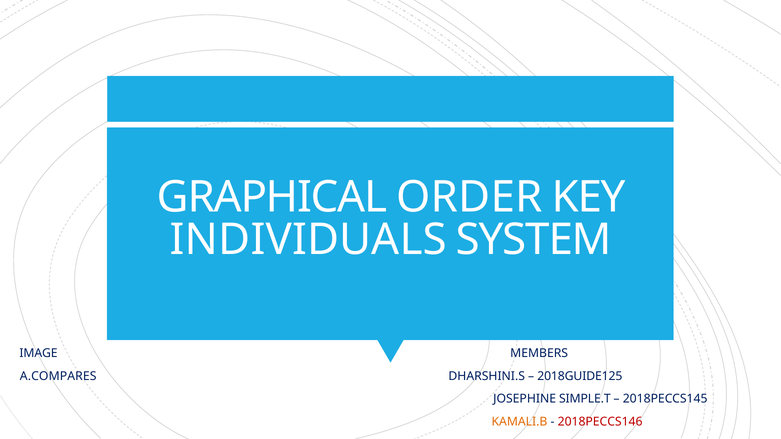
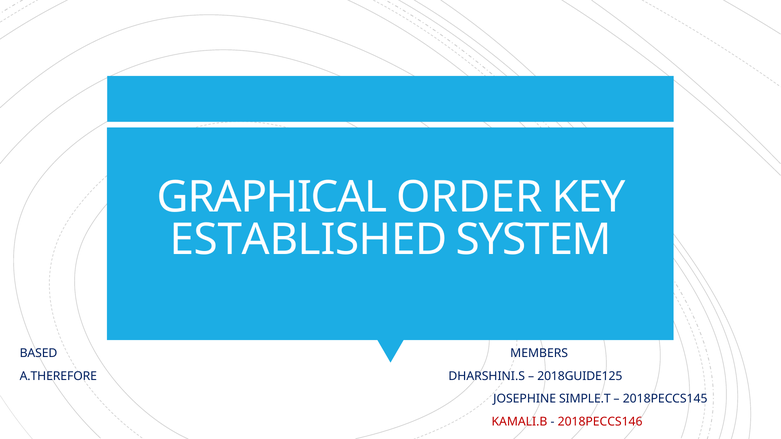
INDIVIDUALS: INDIVIDUALS -> ESTABLISHED (309, 240)
IMAGE: IMAGE -> BASED (39, 354)
A.COMPARES: A.COMPARES -> A.THEREFORE (58, 376)
KAMALI.B colour: orange -> red (520, 422)
